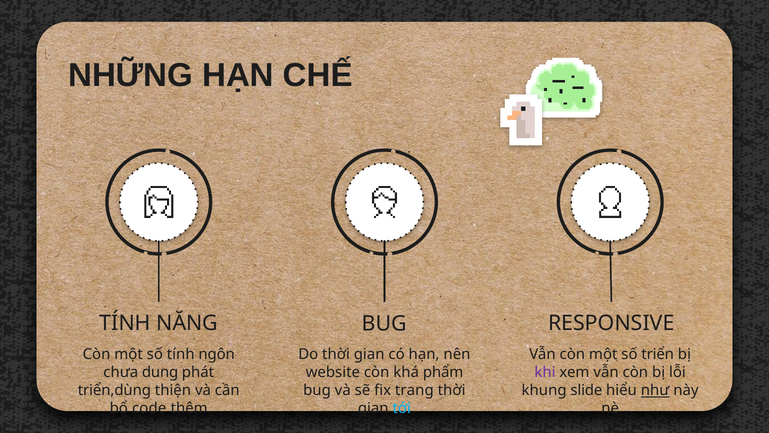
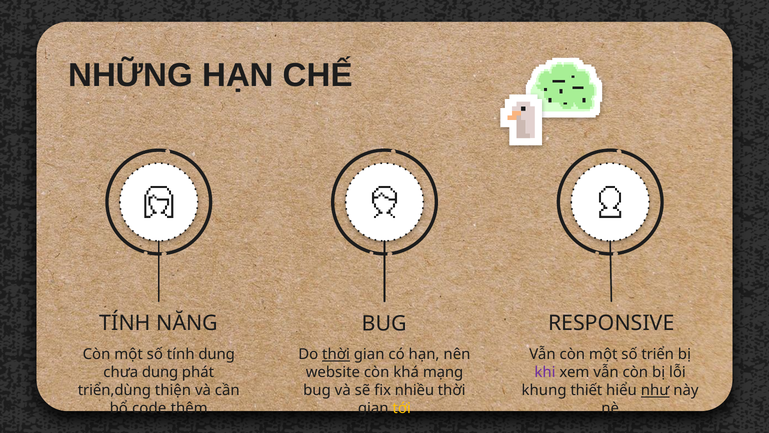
tính ngôn: ngôn -> dung (217, 354)
thời underline: none -> present (336, 354)
phẩm: phẩm -> mạng (443, 372)
trang: trang -> nhiều (414, 390)
slide: slide -> thiết (586, 390)
tới colour: light blue -> yellow (402, 408)
